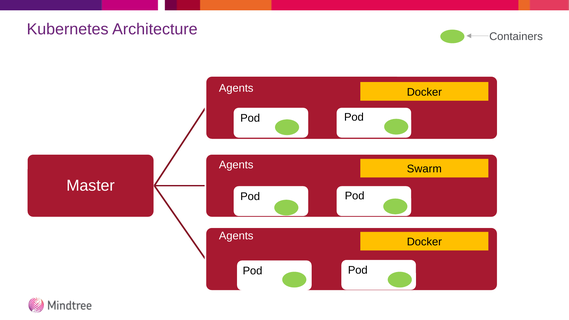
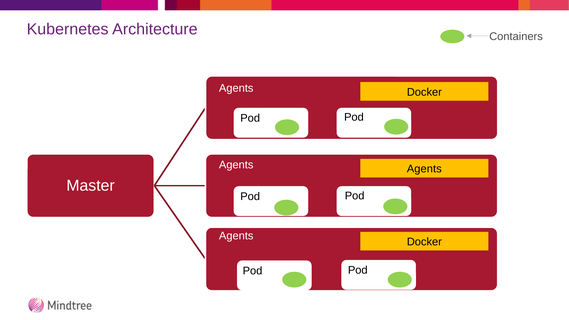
Swarm: Swarm -> Agents (424, 169)
